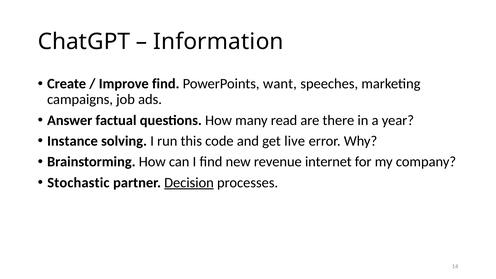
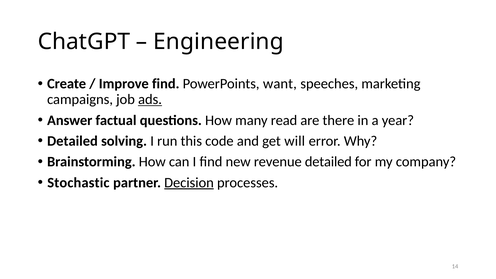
Information: Information -> Engineering (219, 42)
ads underline: none -> present (150, 99)
Instance: Instance -> Detailed (72, 141)
live: live -> will (295, 141)
revenue internet: internet -> detailed (328, 162)
